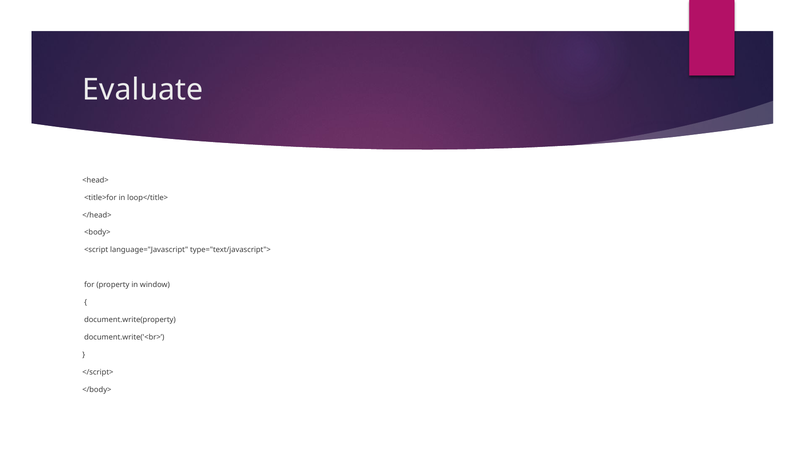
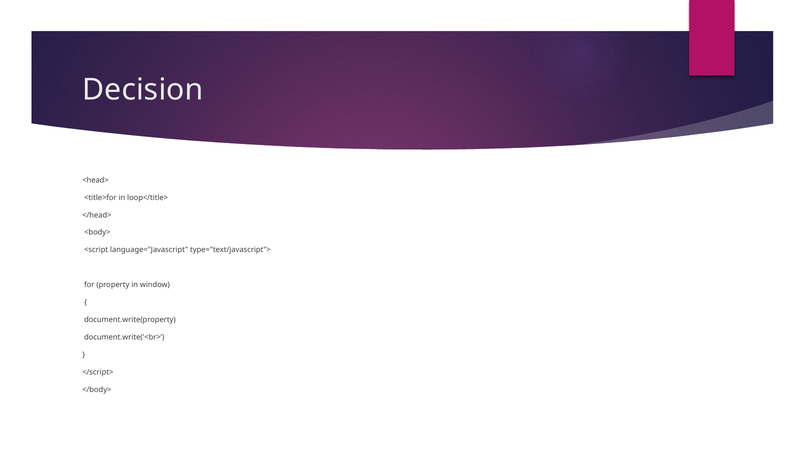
Evaluate: Evaluate -> Decision (143, 90)
